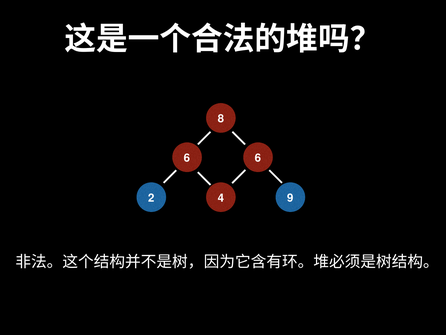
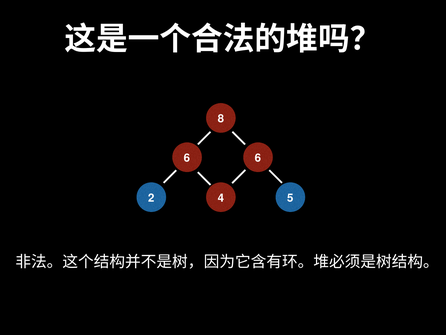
9: 9 -> 5 (290, 198)
